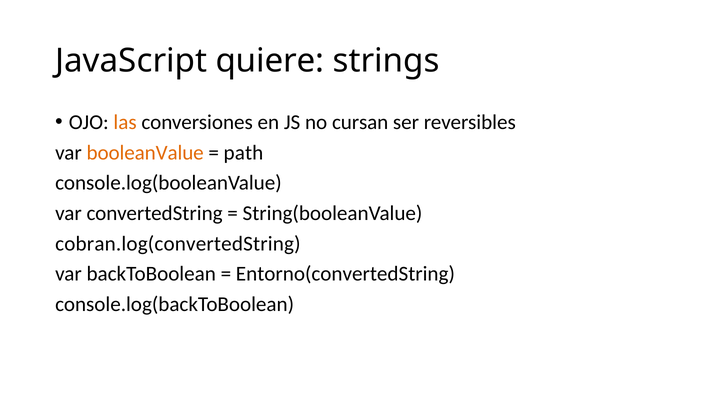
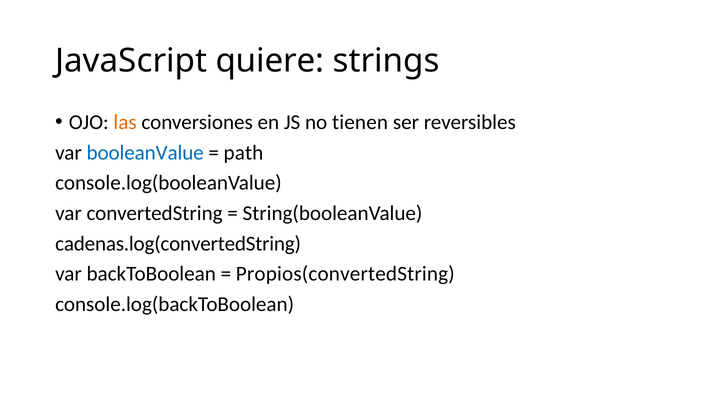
cursan: cursan -> tienen (360, 122)
booleanValue colour: orange -> blue (145, 153)
cobran.log(convertedString: cobran.log(convertedString -> cadenas.log(convertedString (178, 244)
Entorno(convertedString: Entorno(convertedString -> Propios(convertedString (345, 274)
